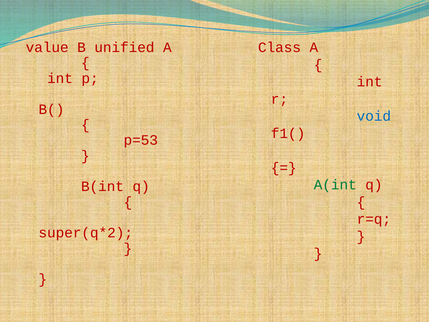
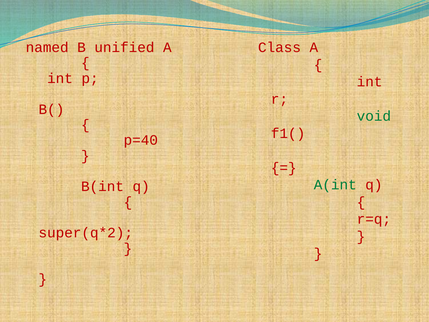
value: value -> named (47, 47)
void colour: blue -> green (374, 116)
p=53: p=53 -> p=40 (141, 140)
